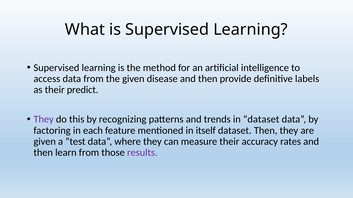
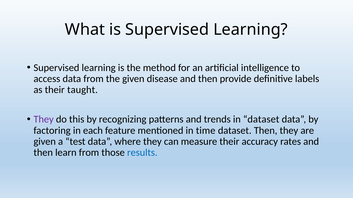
predict: predict -> taught (82, 90)
itself: itself -> time (206, 131)
results colour: purple -> blue (142, 153)
